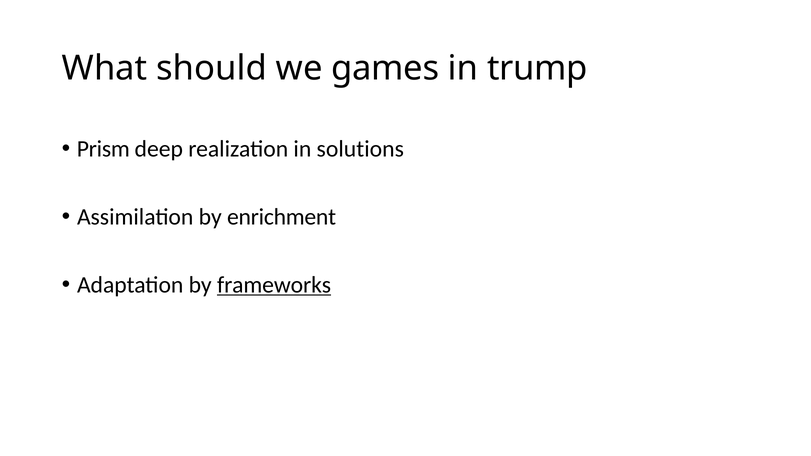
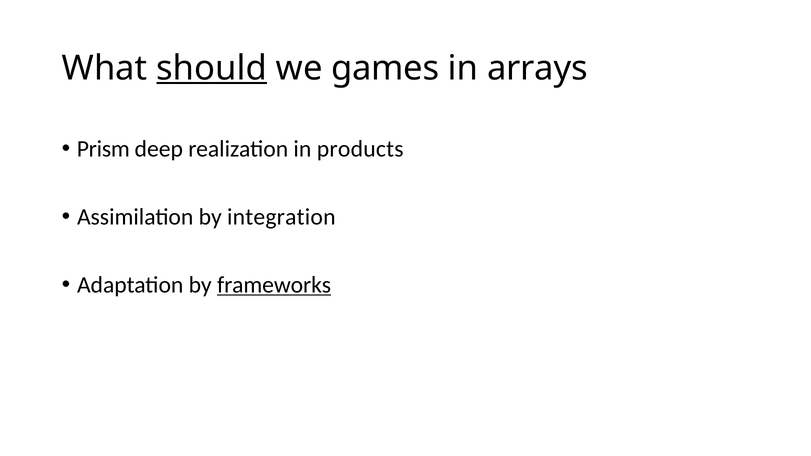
should underline: none -> present (212, 68)
trump: trump -> arrays (537, 68)
solutions: solutions -> products (360, 149)
enrichment: enrichment -> integration (281, 217)
